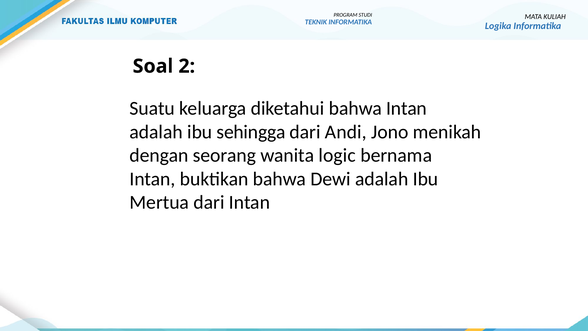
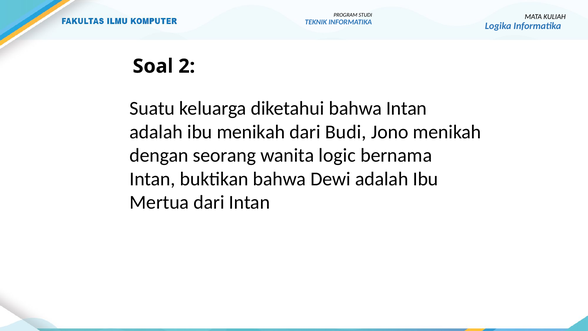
ibu sehingga: sehingga -> menikah (251, 132)
Andi: Andi -> Budi (346, 132)
